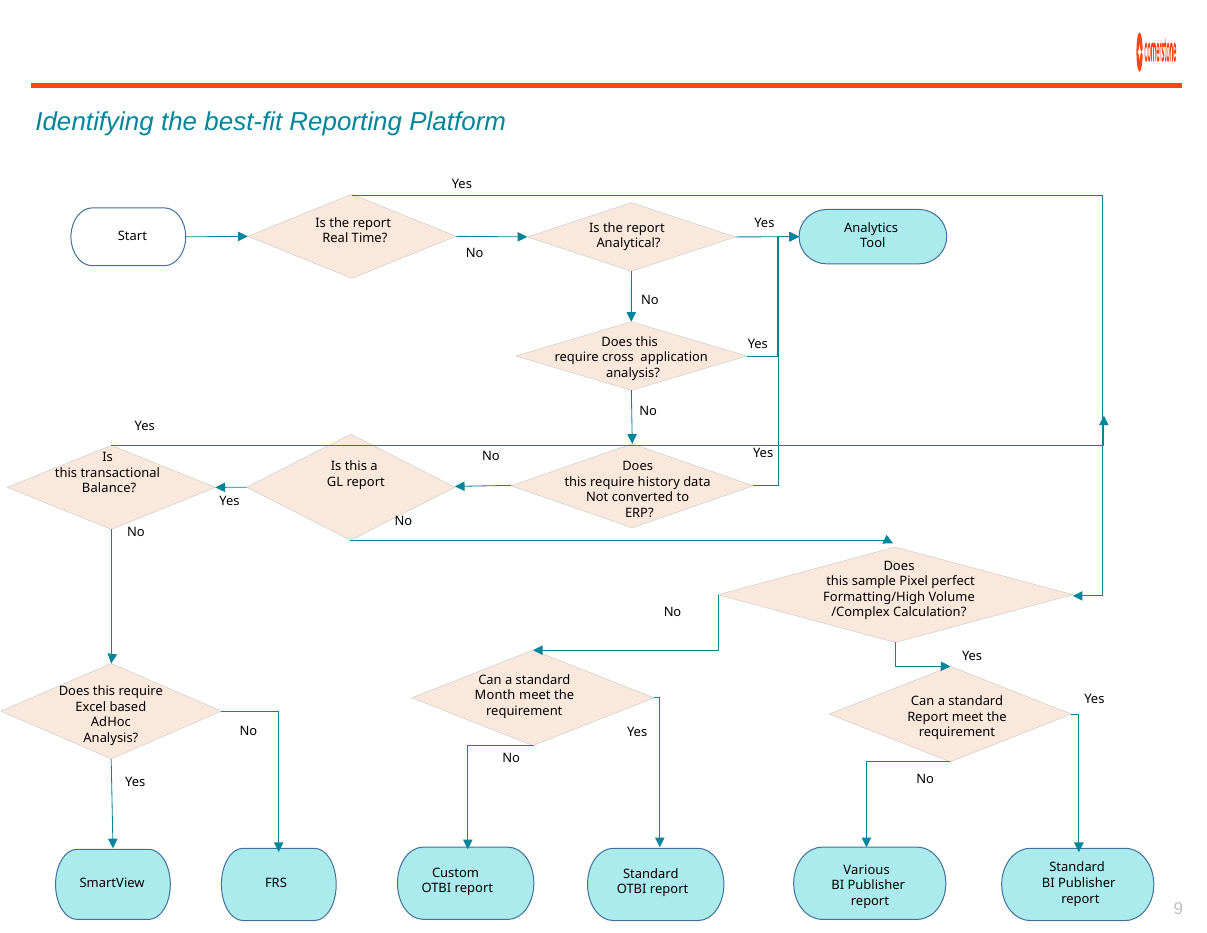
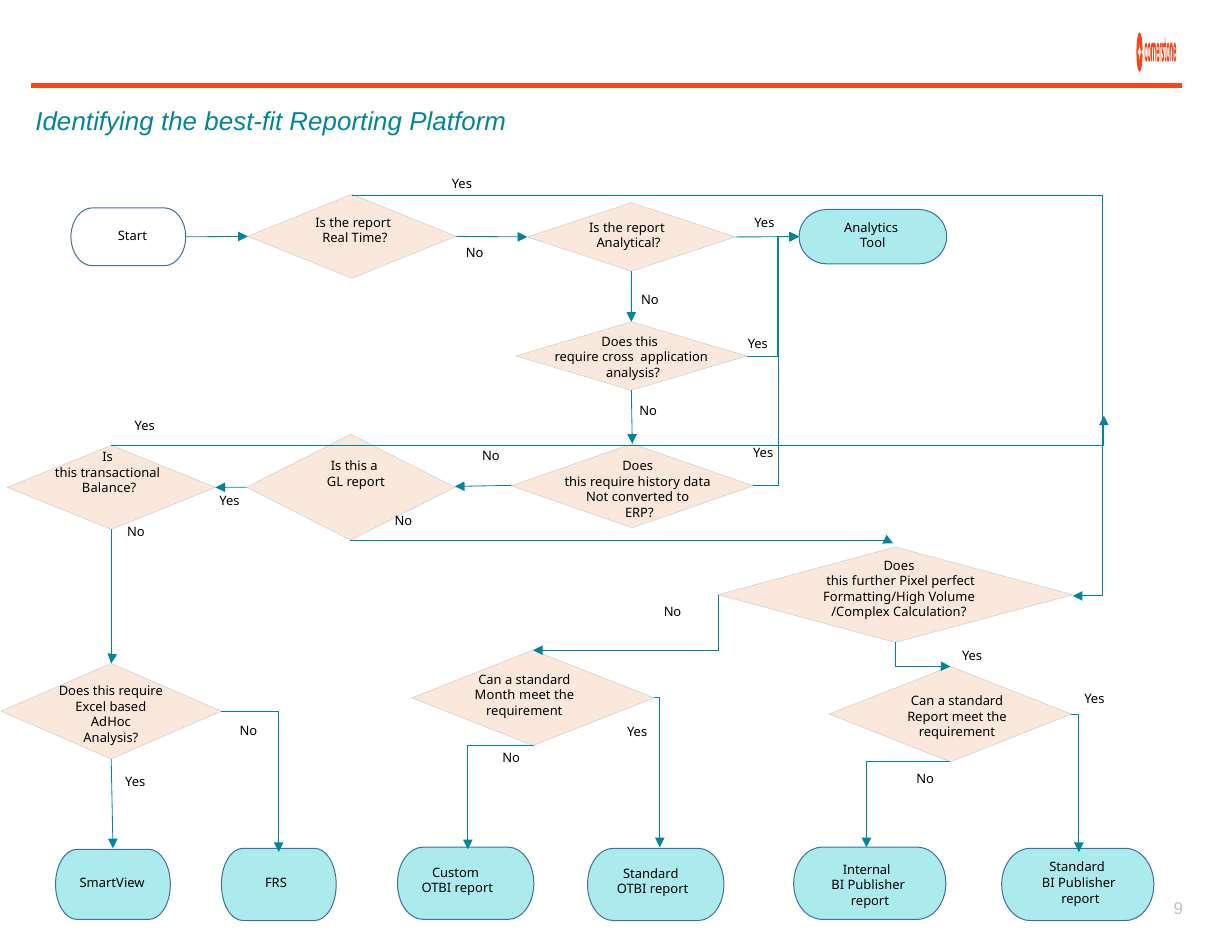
sample: sample -> further (874, 581)
Various: Various -> Internal (867, 870)
